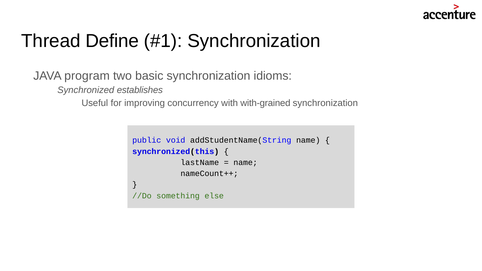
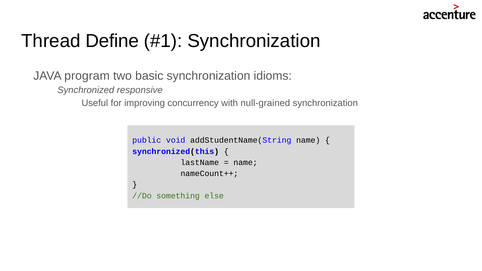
establishes: establishes -> responsive (140, 90)
with-grained: with-grained -> null-grained (265, 103)
